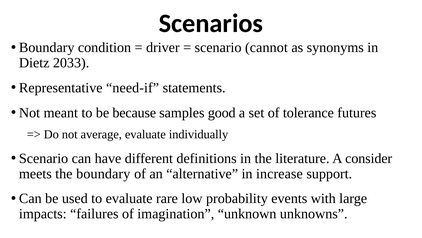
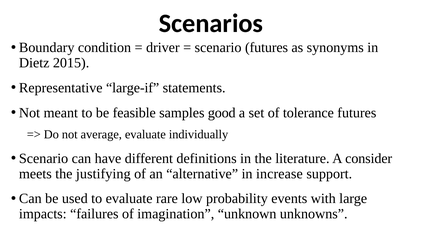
scenario cannot: cannot -> futures (267, 47)
2033: 2033 -> 2015 (71, 63)
need-if: need-if -> large-if (133, 88)
because: because -> feasible (134, 112)
the boundary: boundary -> justifying (103, 173)
